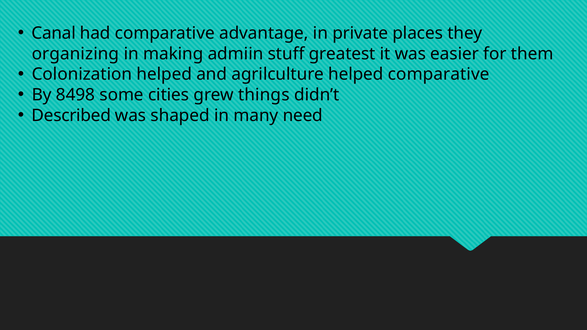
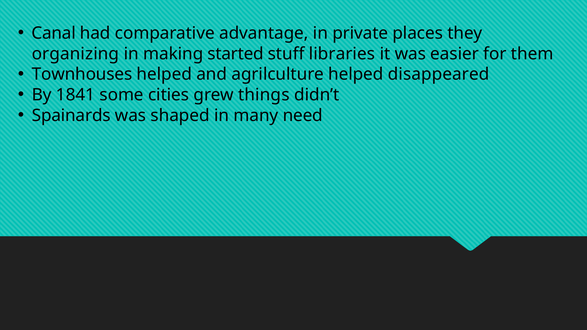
admiin: admiin -> started (236, 54)
greatest: greatest -> libraries (342, 54)
Colonization: Colonization -> Townhouses (82, 74)
helped comparative: comparative -> disappeared (439, 74)
8498: 8498 -> 1841 (76, 95)
Described: Described -> Spainards (71, 115)
